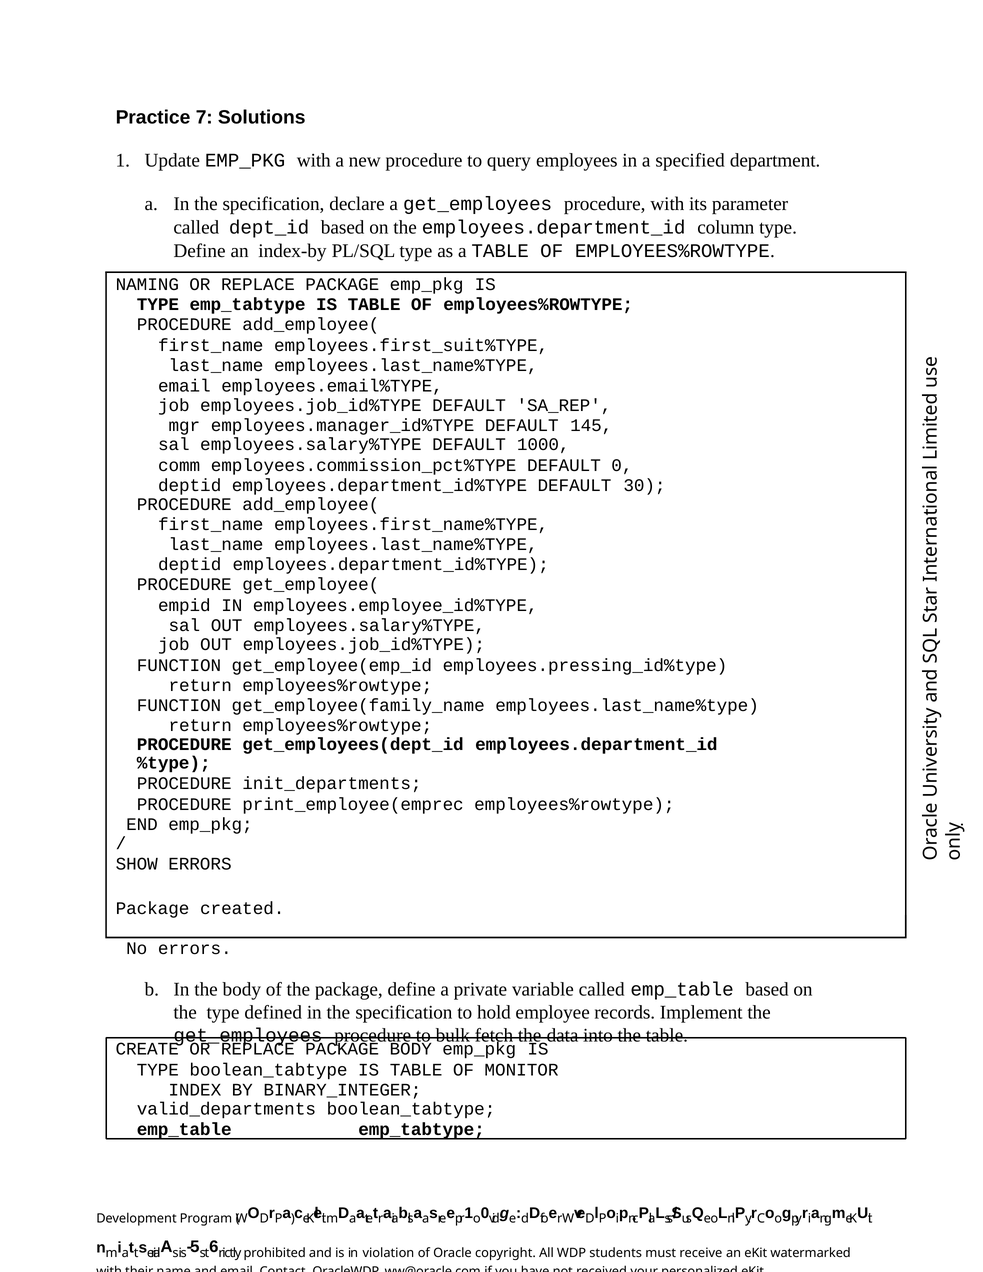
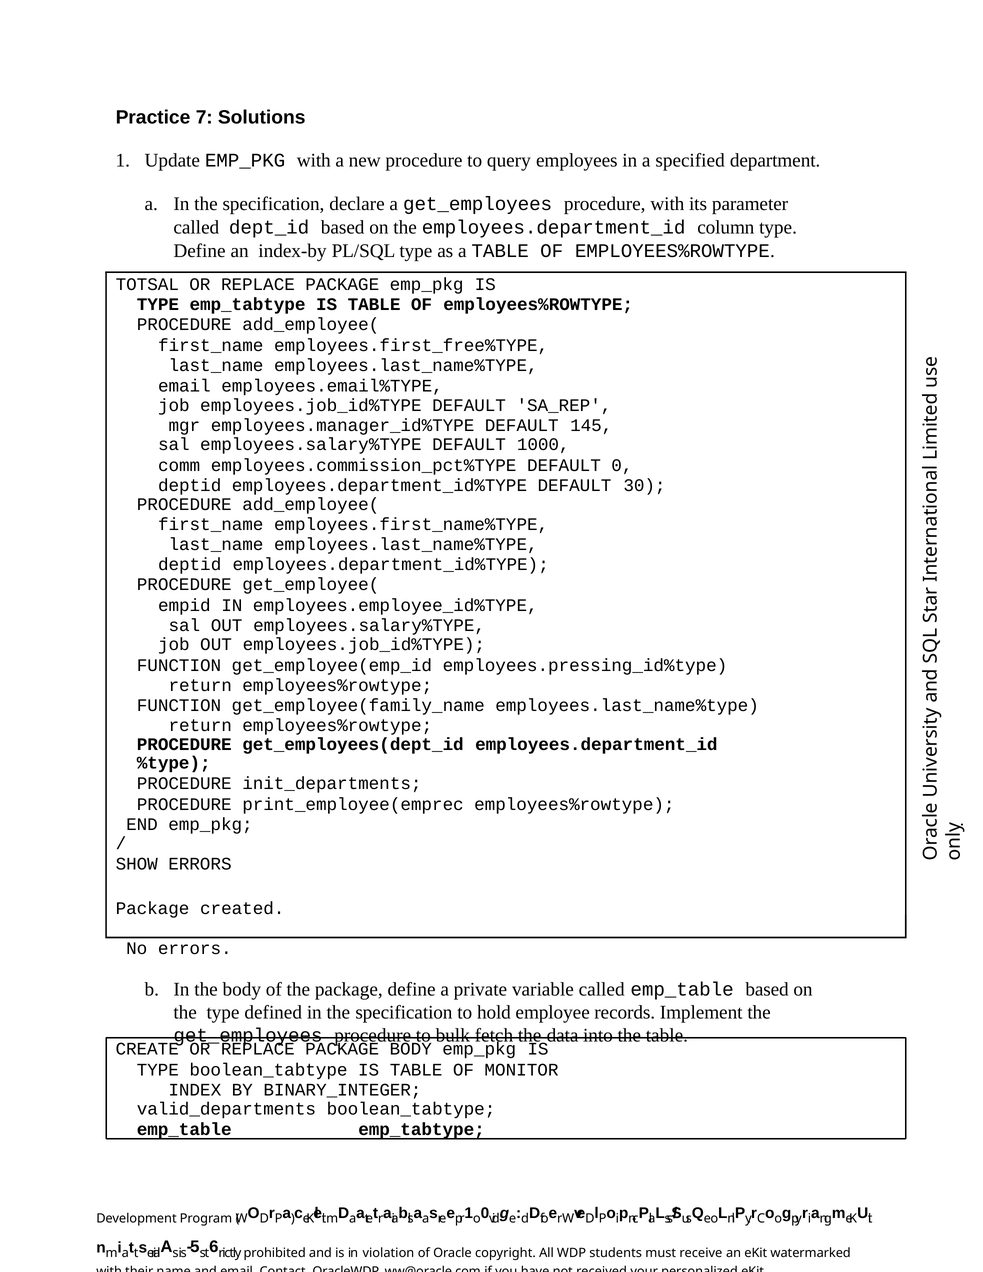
NAMING: NAMING -> TOTSAL (147, 284)
employees.first_suit%TYPE: employees.first_suit%TYPE -> employees.first_free%TYPE (411, 346)
